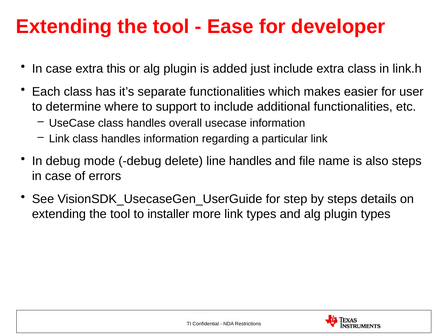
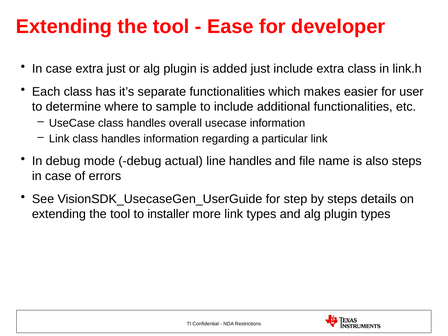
extra this: this -> just (116, 69)
support: support -> sample (176, 107)
delete: delete -> actual (184, 161)
